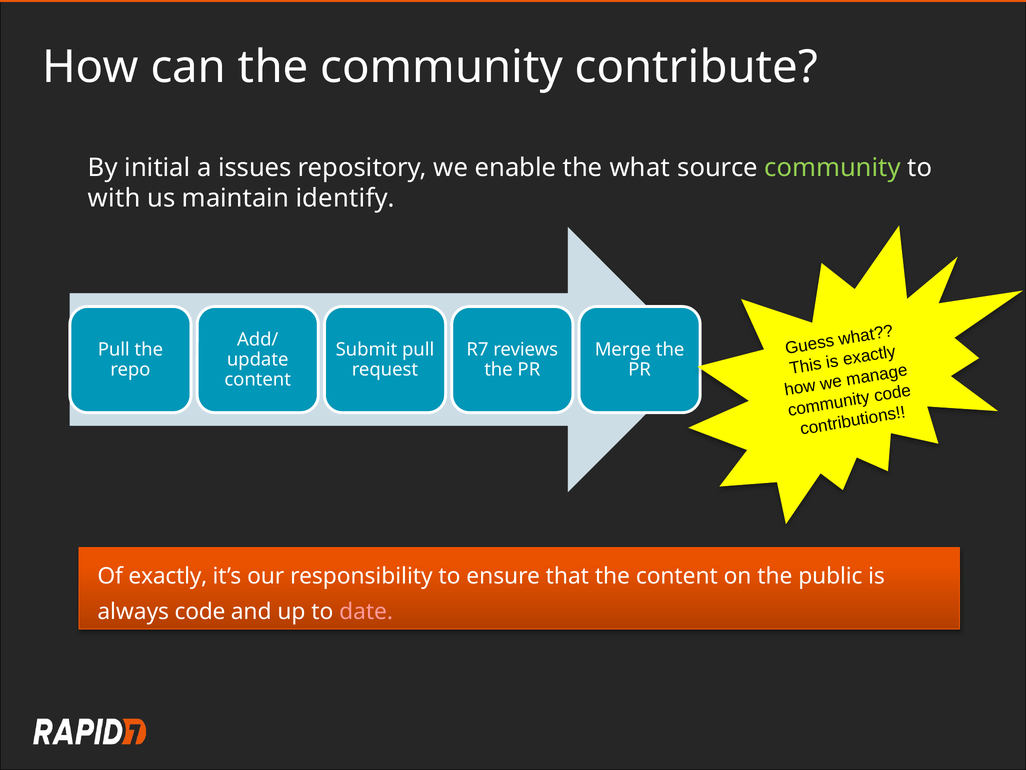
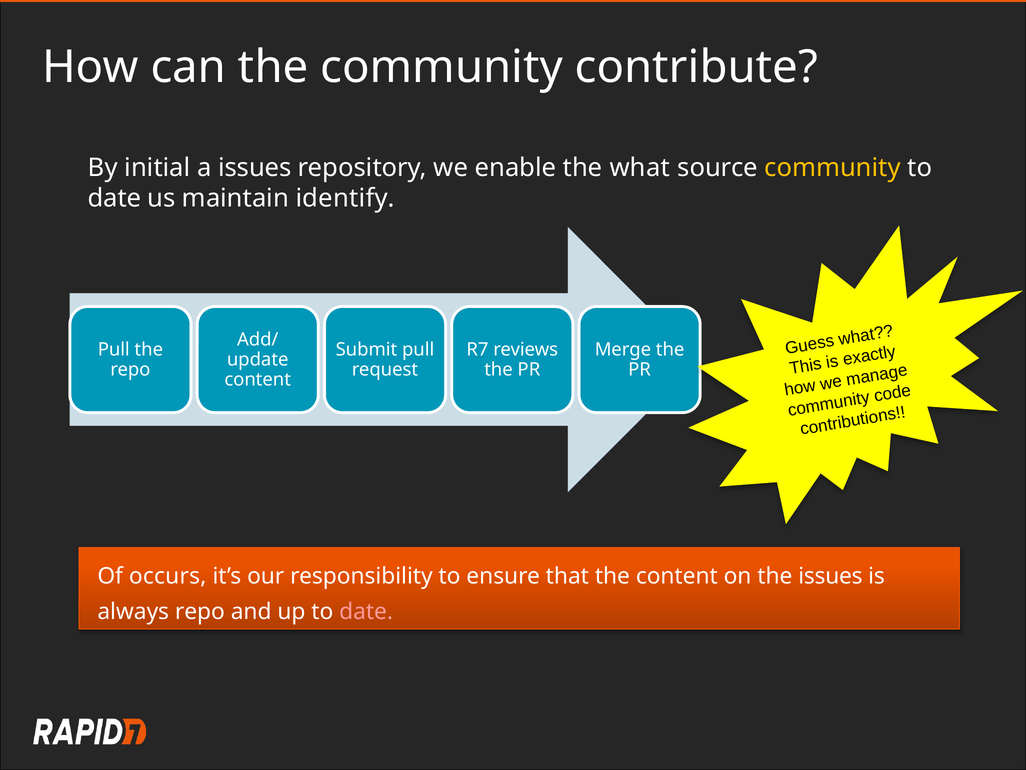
community colour: light green -> yellow (833, 168)
with: with -> date (114, 198)
Of exactly: exactly -> occurs (168, 576)
the public: public -> issues (830, 576)
always code: code -> repo (200, 611)
